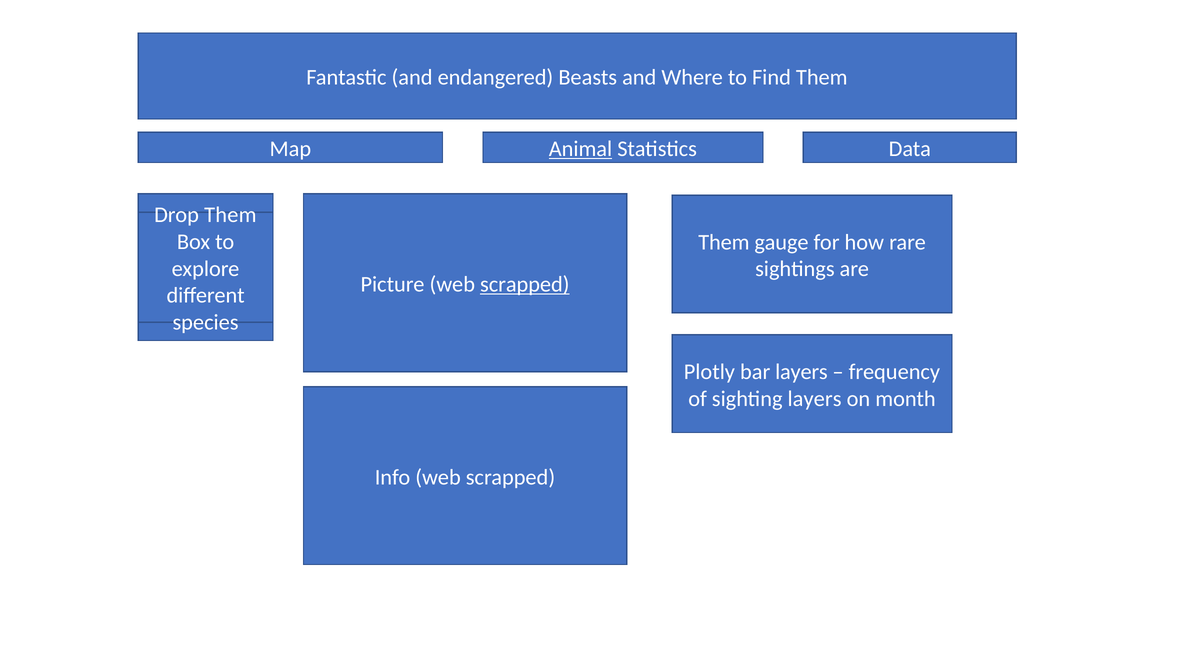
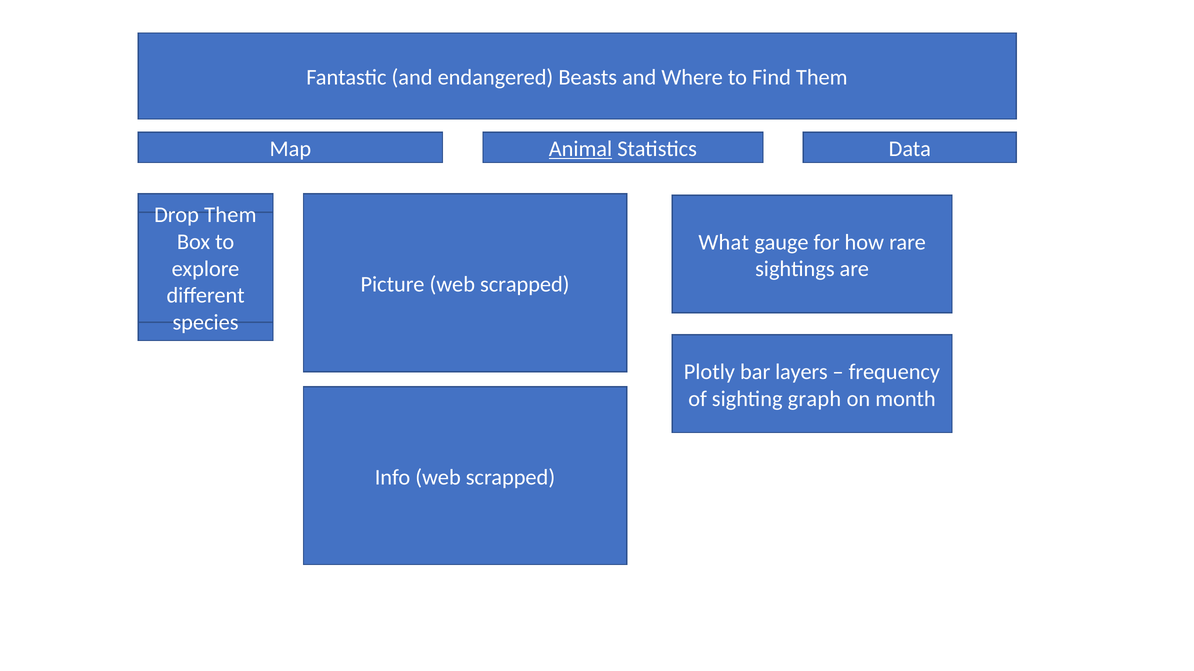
Them: Them -> What (724, 242)
scrapped underline: present -> none (525, 285)
sighting layers: layers -> graph (814, 399)
